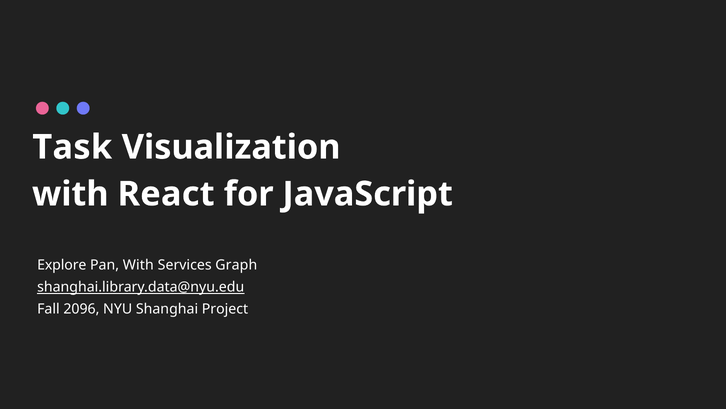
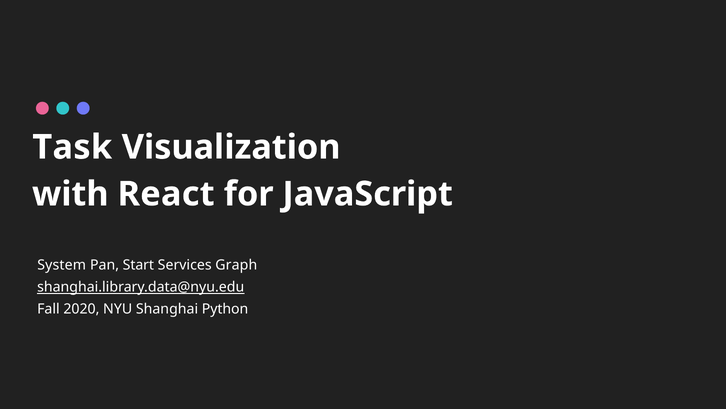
Explore: Explore -> System (62, 264)
Pan With: With -> Start (138, 264)
2096: 2096 -> 2020 (81, 309)
Project: Project -> Python (225, 309)
